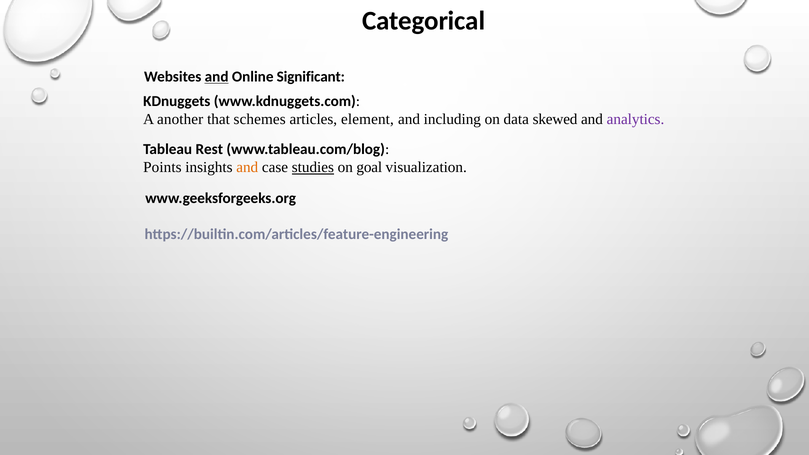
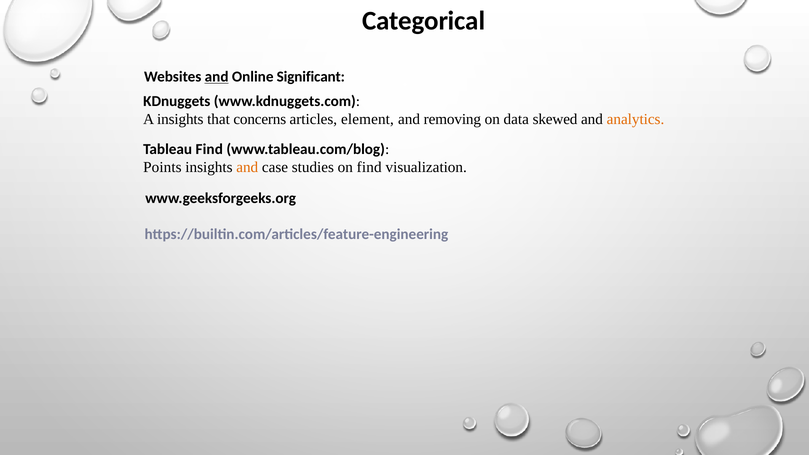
A another: another -> insights (180, 119)
schemes: schemes -> concerns (260, 119)
including: including -> removing (452, 119)
analytics colour: purple -> orange (636, 119)
Tableau Rest: Rest -> Find (209, 149)
studies underline: present -> none (313, 167)
on goal: goal -> find (369, 167)
